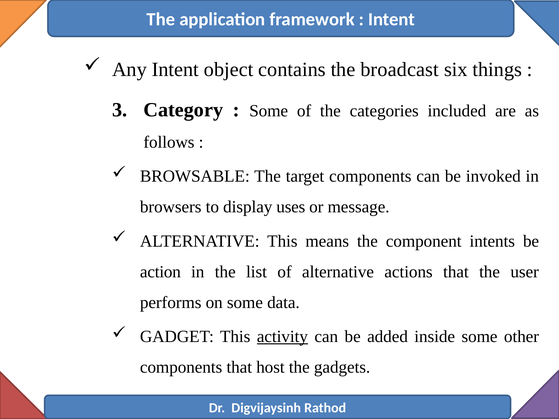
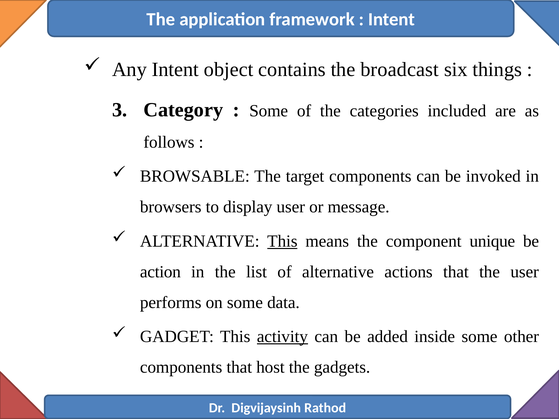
display uses: uses -> user (291, 207)
This underline: none -> present (282, 241)
intents: intents -> unique (492, 241)
